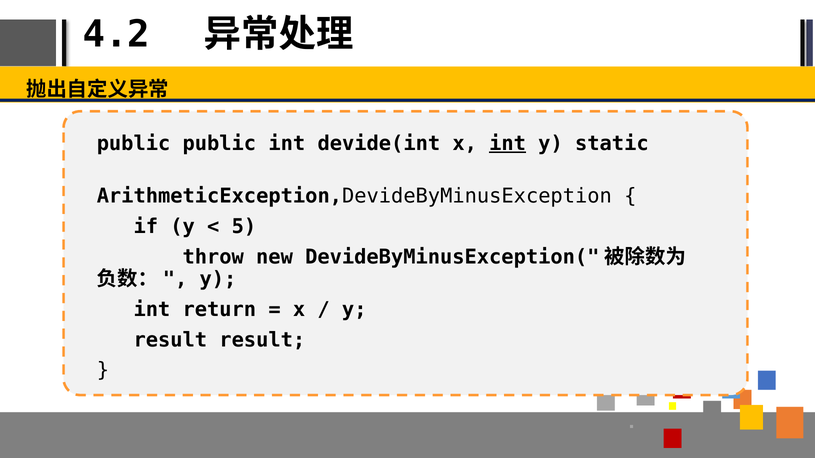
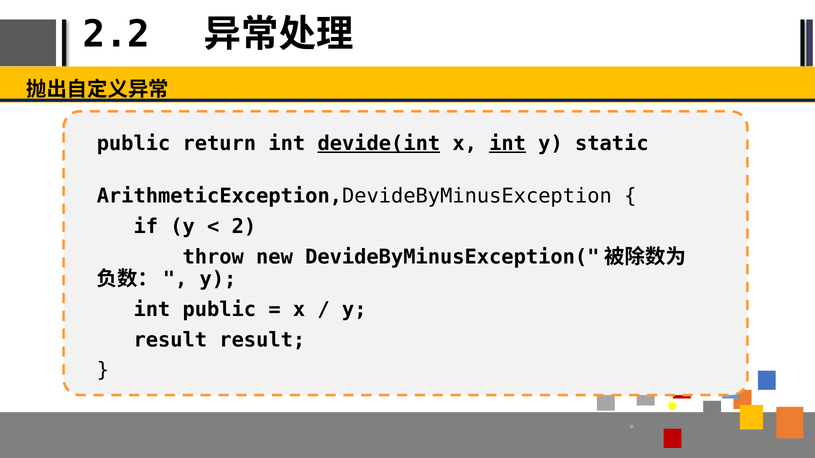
4.2: 4.2 -> 2.2 (116, 34)
public public: public -> return (219, 144)
devide(int underline: none -> present (379, 144)
5: 5 -> 2 (244, 227)
int return: return -> public (219, 310)
